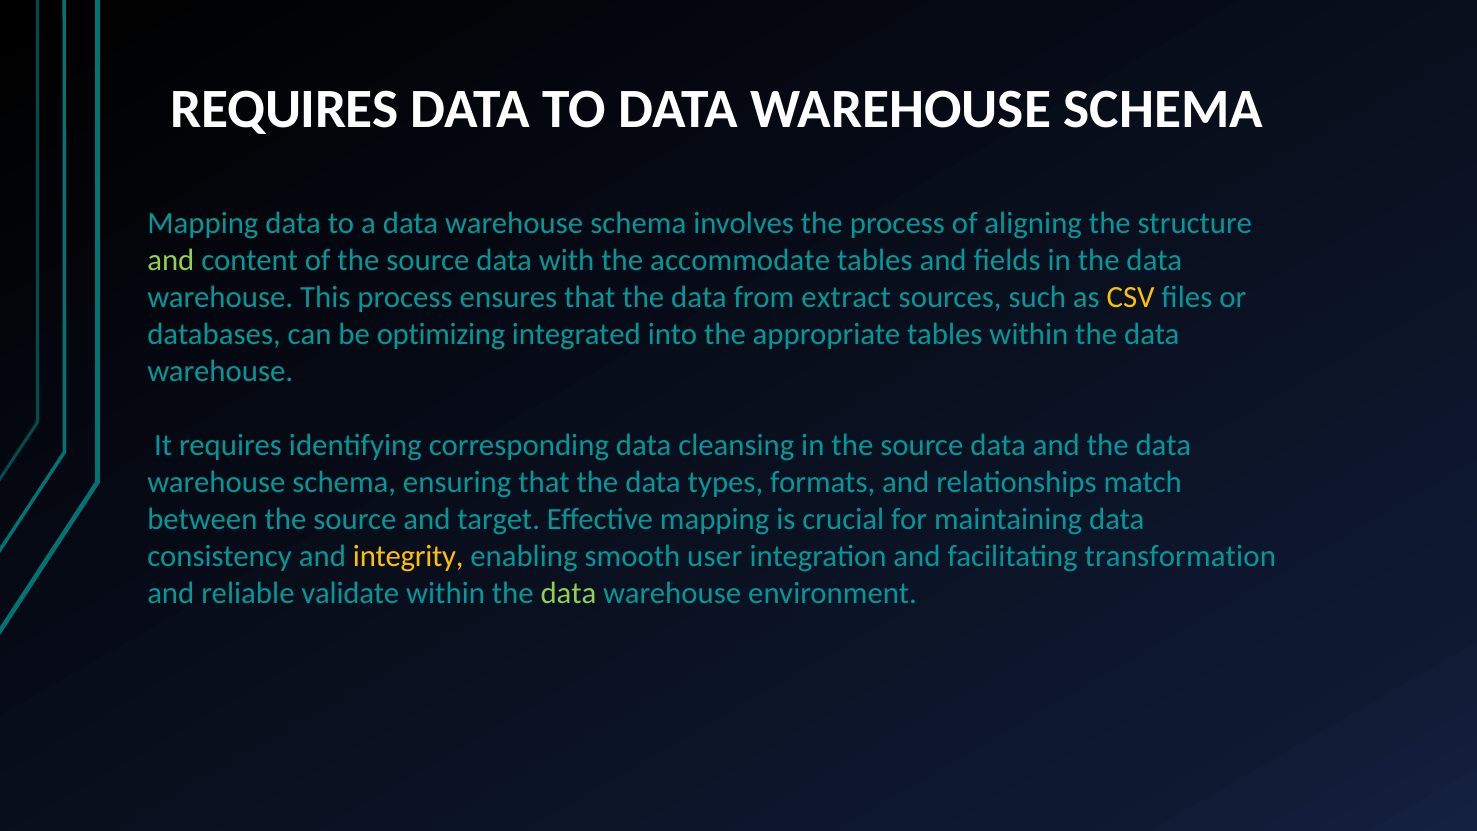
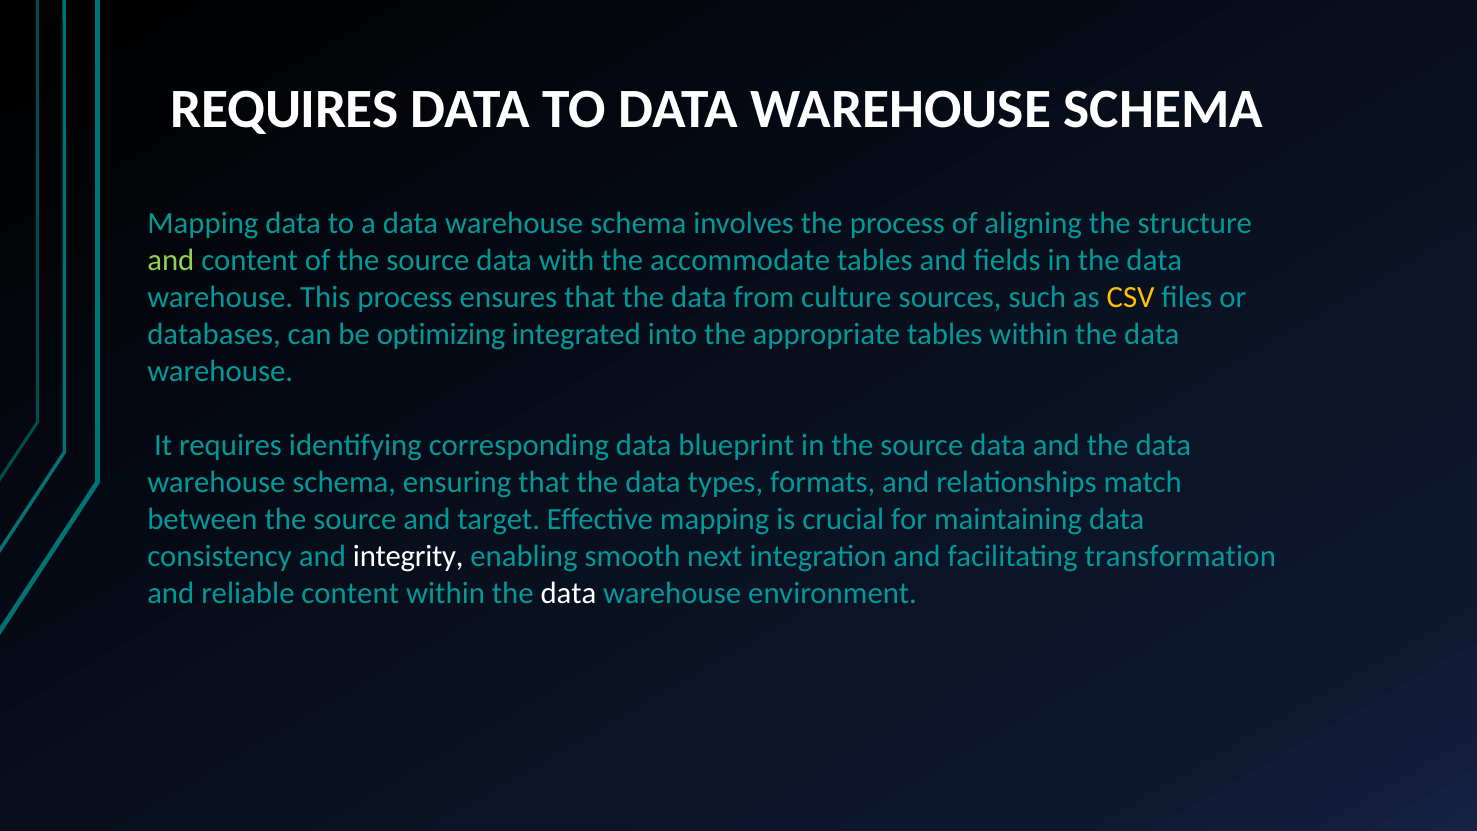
extract: extract -> culture (846, 297)
cleansing: cleansing -> blueprint (736, 445)
integrity colour: yellow -> white (408, 556)
user: user -> next (715, 556)
reliable validate: validate -> content (350, 593)
data colour: light green -> white (568, 593)
